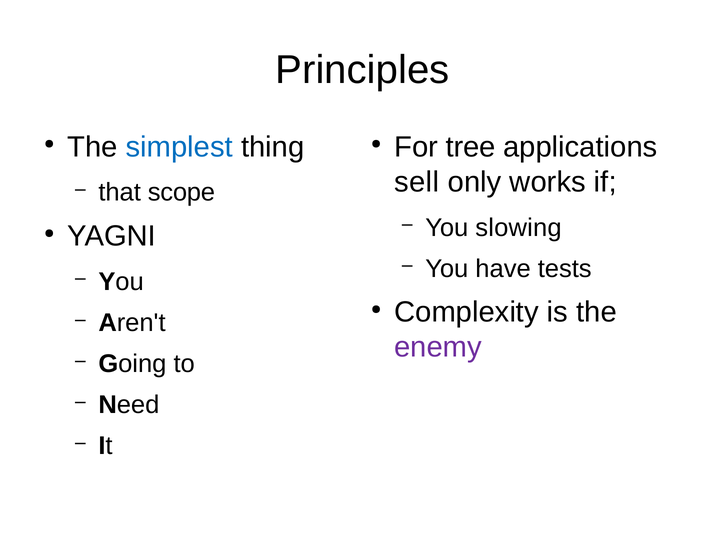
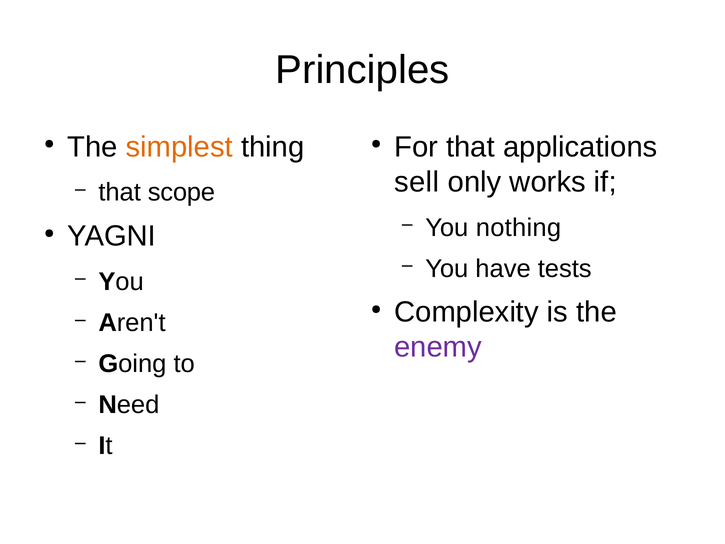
simplest colour: blue -> orange (179, 147)
For tree: tree -> that (470, 147)
slowing: slowing -> nothing (518, 227)
